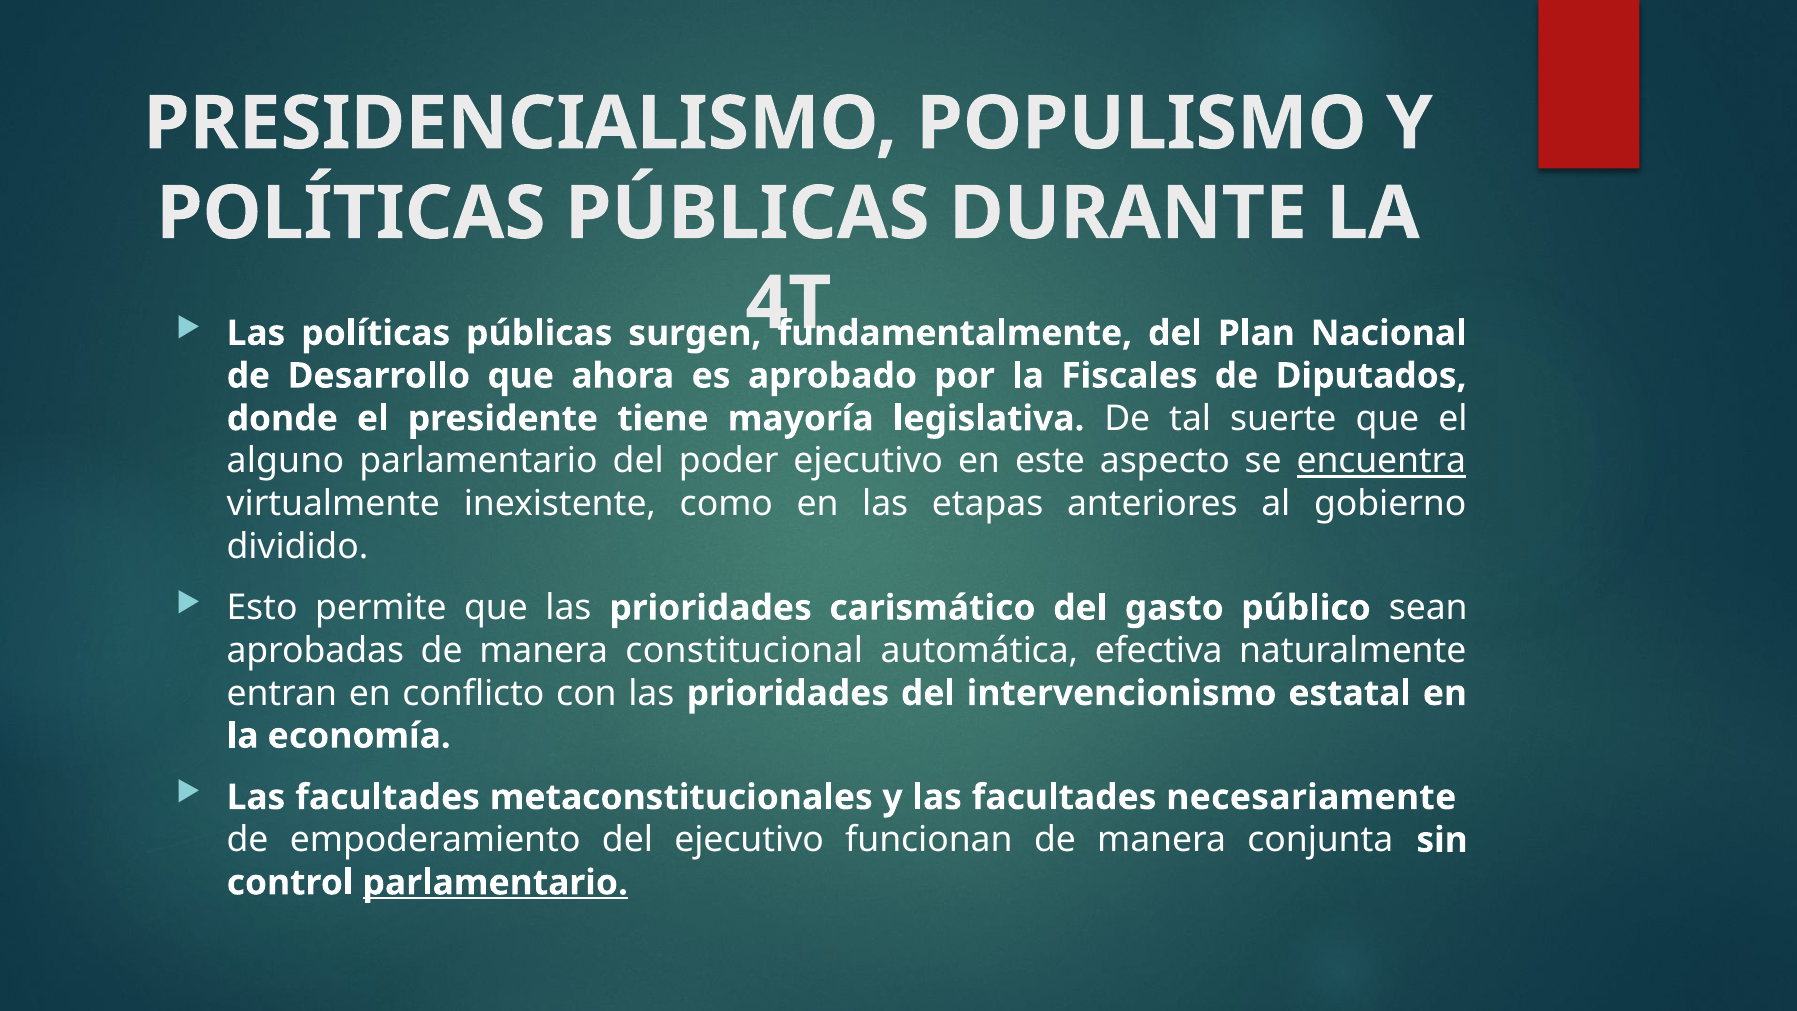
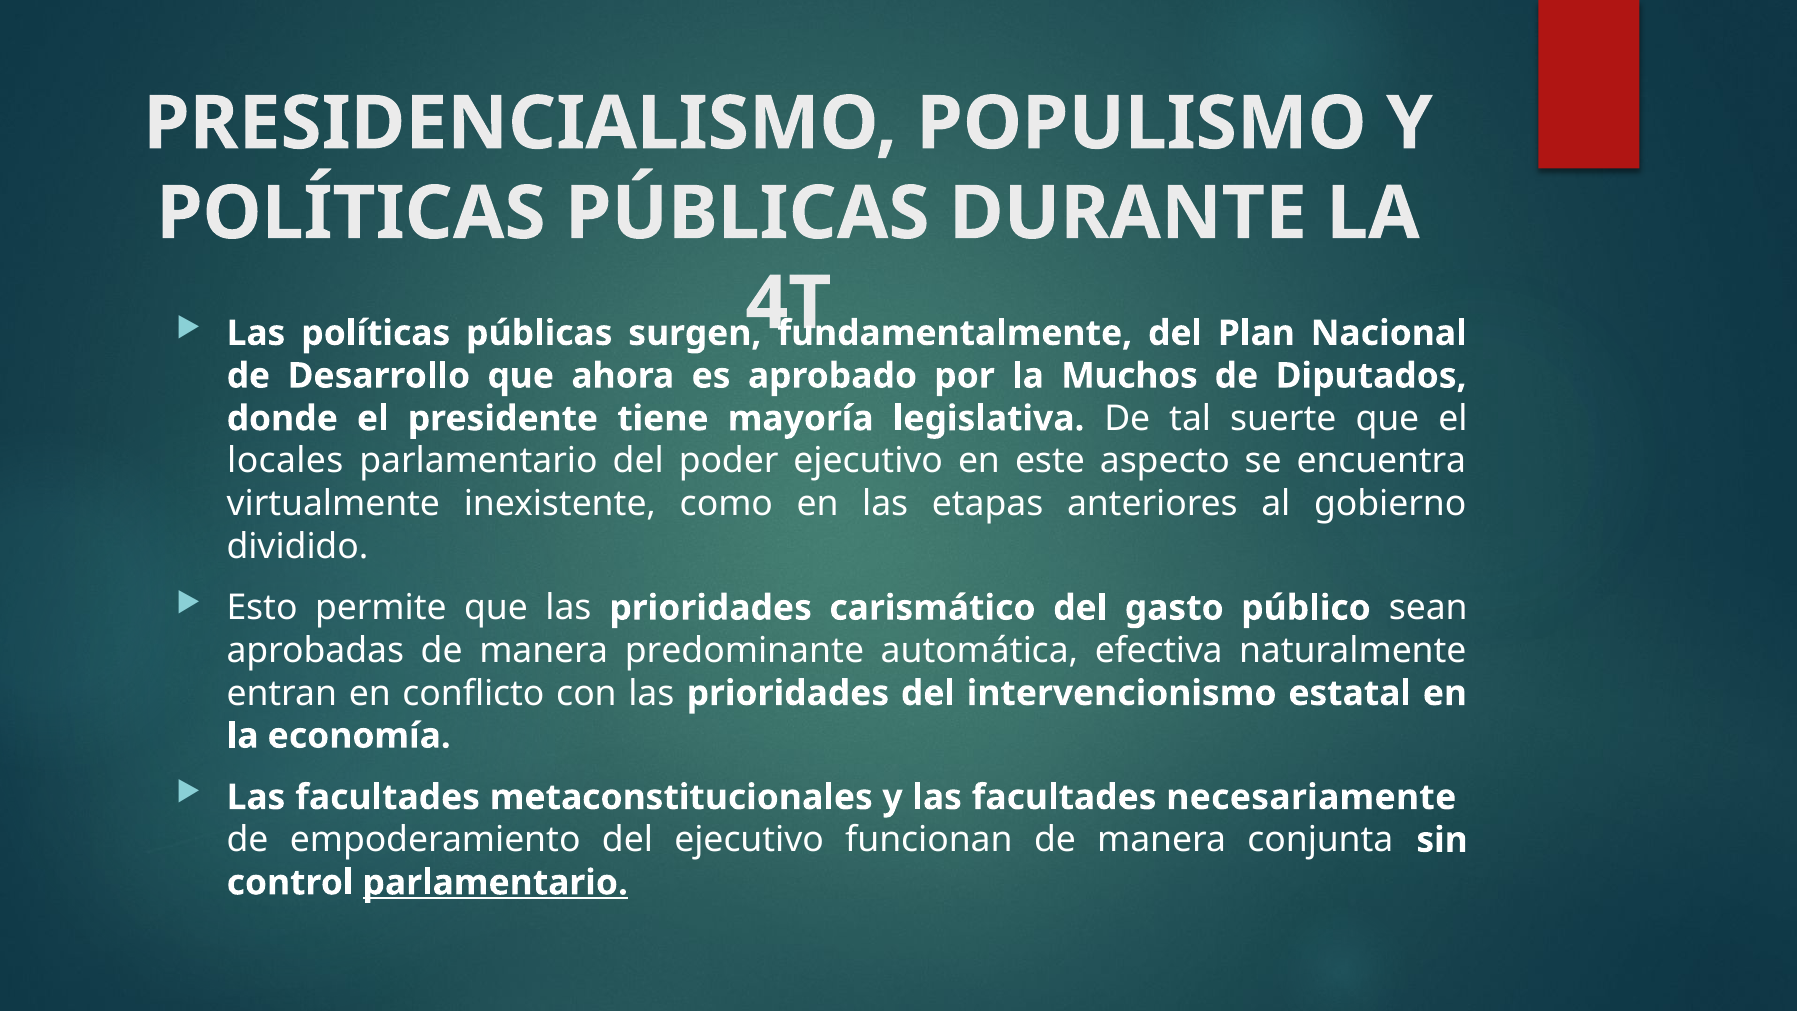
Fiscales: Fiscales -> Muchos (1130, 376)
alguno: alguno -> locales (285, 461)
encuentra underline: present -> none (1381, 461)
constitucional: constitucional -> predominante (744, 651)
